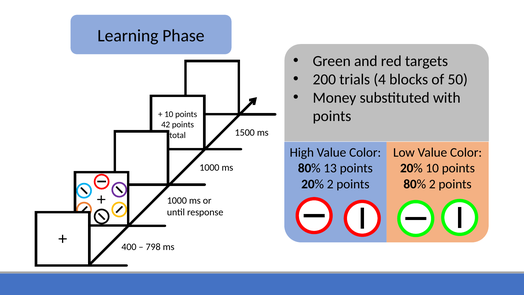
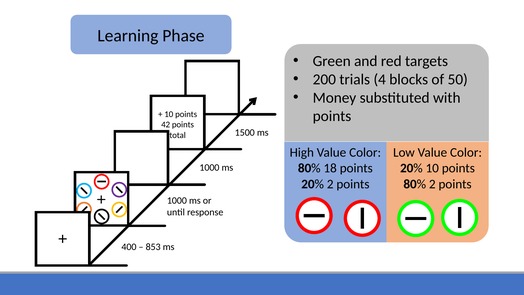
13: 13 -> 18 (330, 168)
798: 798 -> 853 (153, 247)
